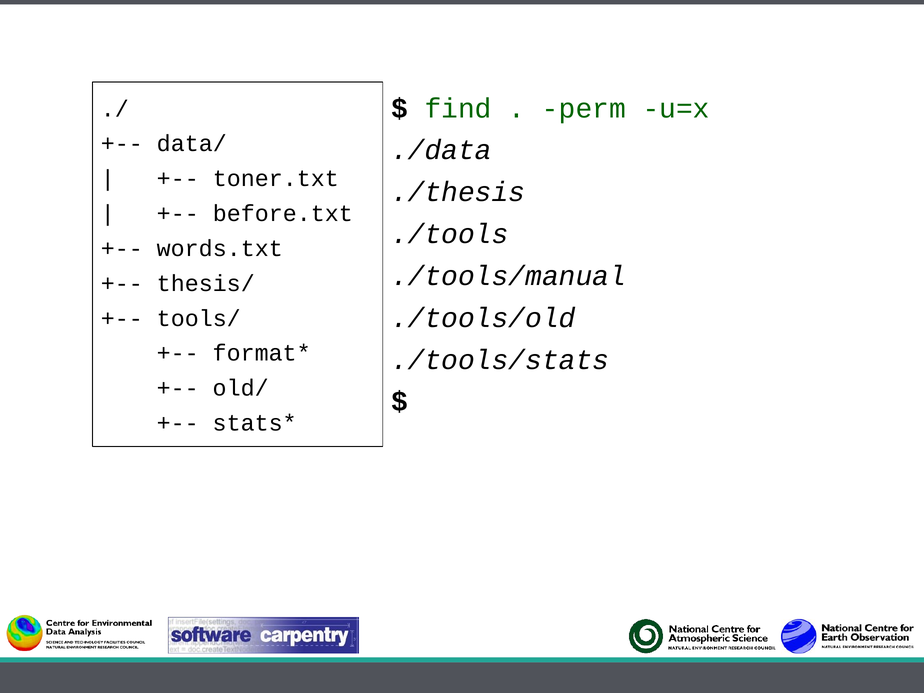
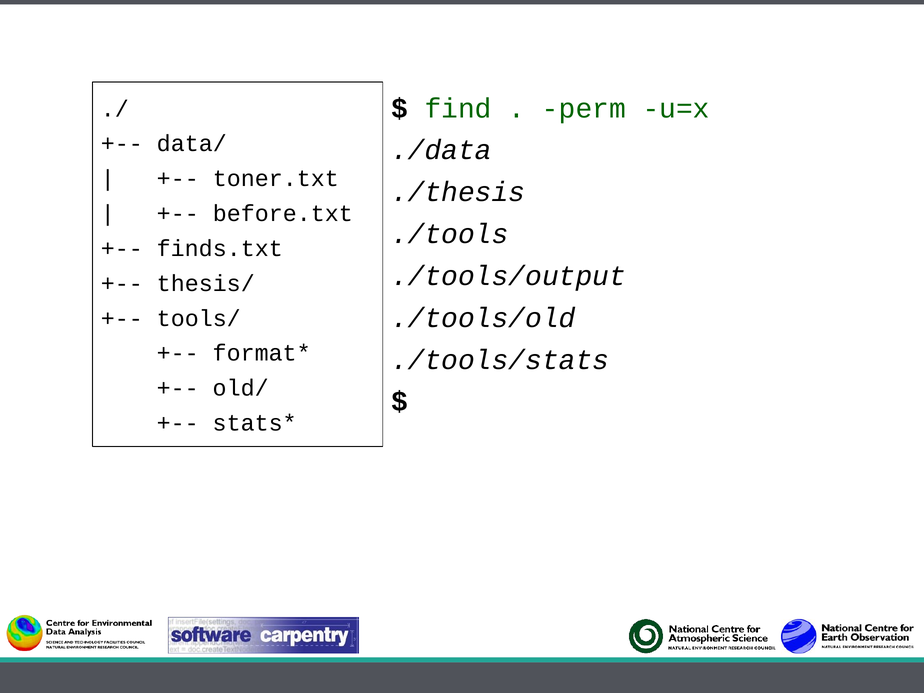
words.txt: words.txt -> finds.txt (220, 249)
./tools/manual: ./tools/manual -> ./tools/output (508, 276)
